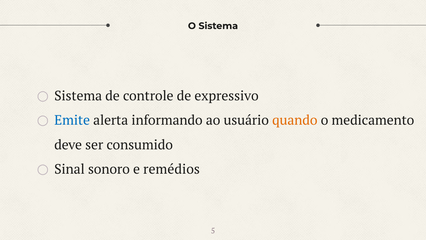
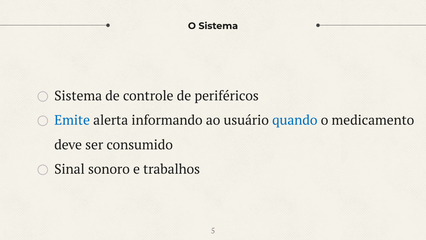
expressivo: expressivo -> periféricos (227, 96)
quando colour: orange -> blue (295, 120)
remédios: remédios -> trabalhos (172, 169)
